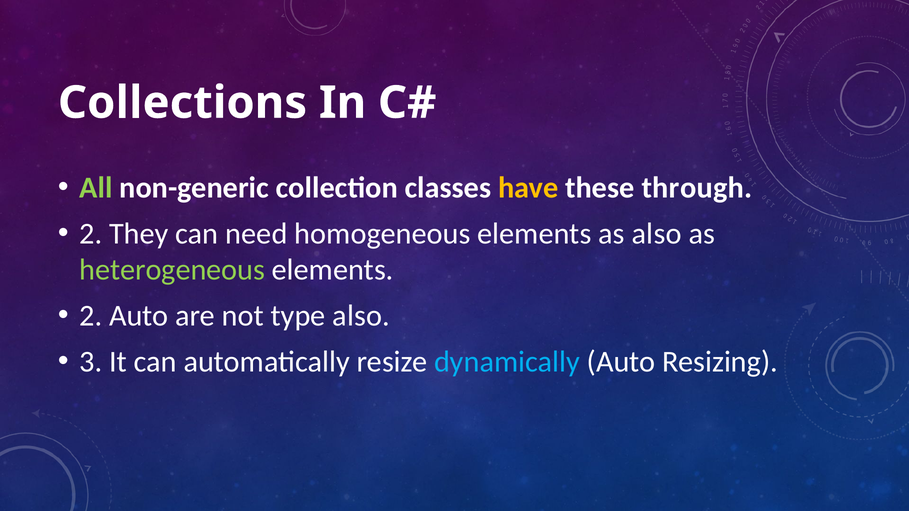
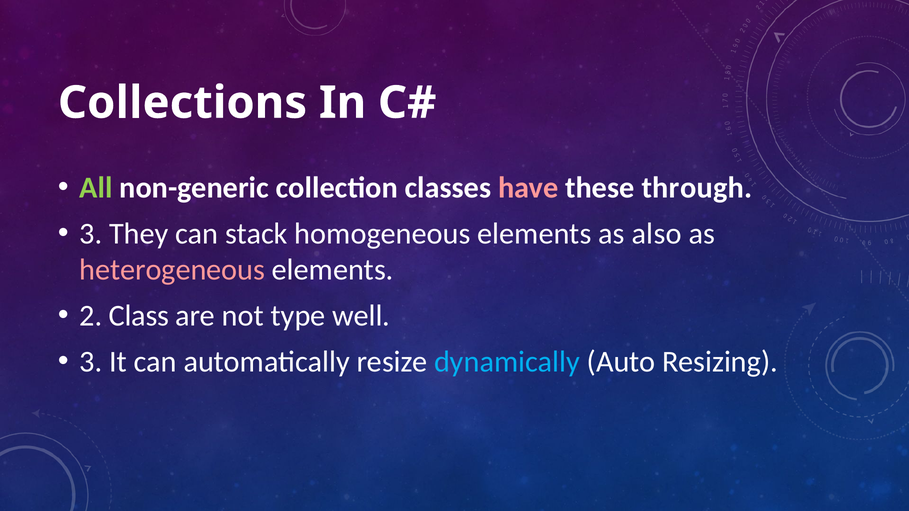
have colour: yellow -> pink (528, 188)
2: 2 -> 3 (91, 234)
need: need -> stack (256, 234)
heterogeneous colour: light green -> pink (172, 270)
2 Auto: Auto -> Class (139, 316)
type also: also -> well (361, 316)
